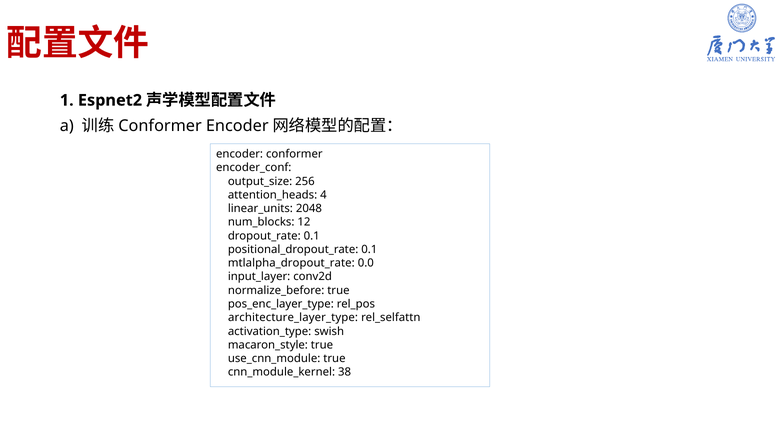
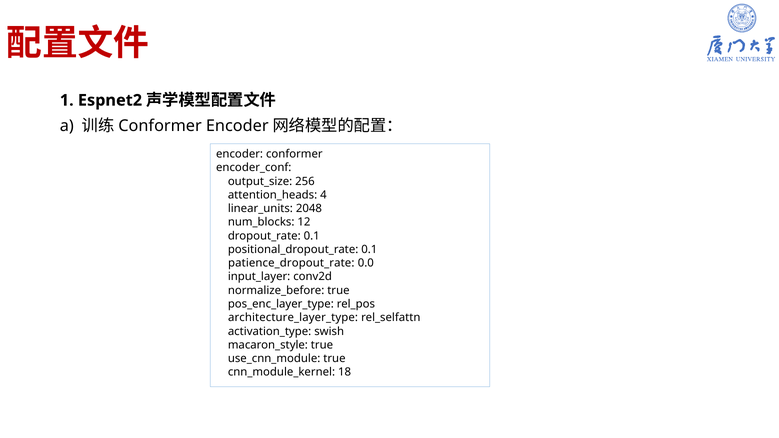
mtlalpha_dropout_rate: mtlalpha_dropout_rate -> patience_dropout_rate (291, 263)
38: 38 -> 18 (345, 372)
